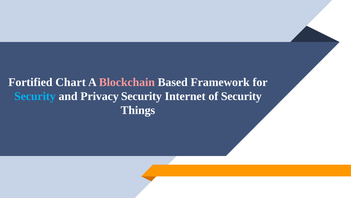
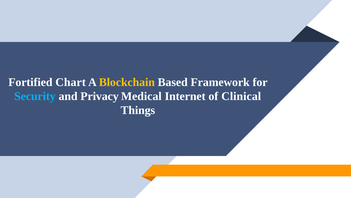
Blockchain colour: pink -> yellow (127, 82)
Privacy Security: Security -> Medical (141, 96)
of Security: Security -> Clinical (241, 96)
